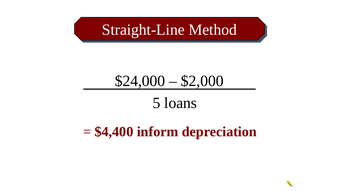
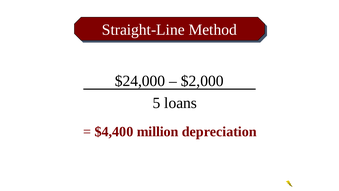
inform: inform -> million (158, 132)
